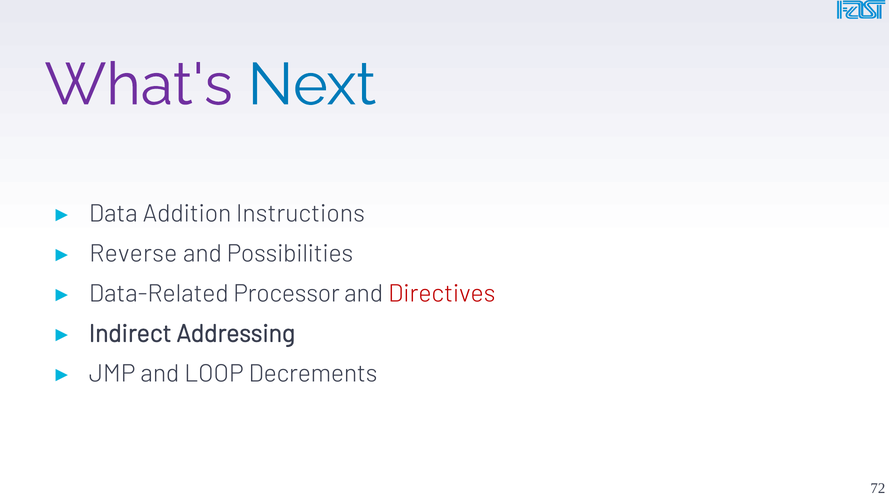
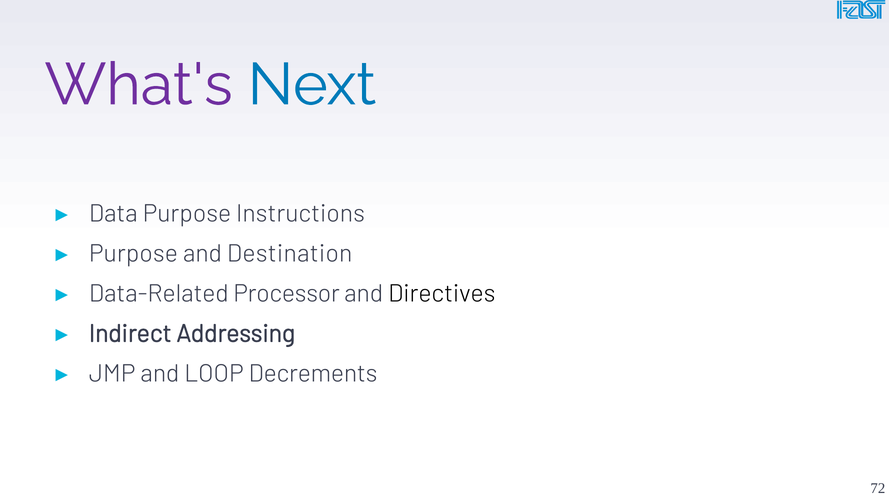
Data Addition: Addition -> Purpose (187, 214)
Reverse: Reverse -> Purpose (133, 254)
Possibilities: Possibilities -> Destination (290, 254)
Directives colour: red -> black (442, 294)
